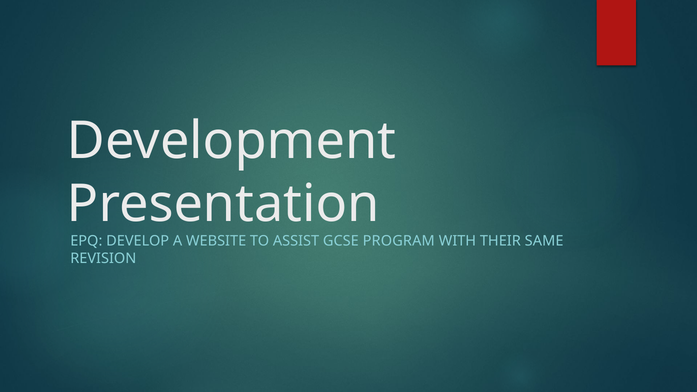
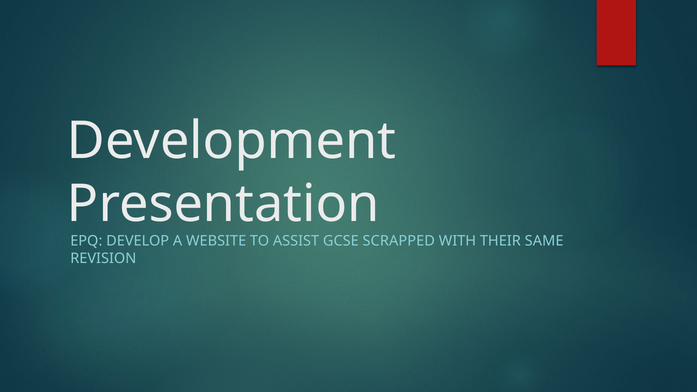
PROGRAM: PROGRAM -> SCRAPPED (399, 241)
